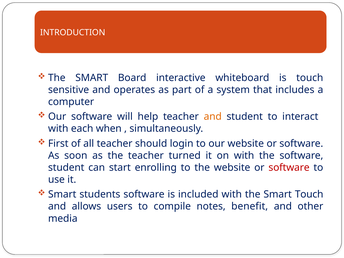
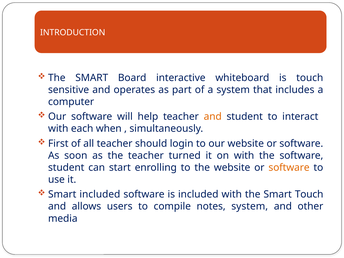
software colour: red -> orange (289, 168)
Smart students: students -> included (100, 194)
notes benefit: benefit -> system (250, 206)
